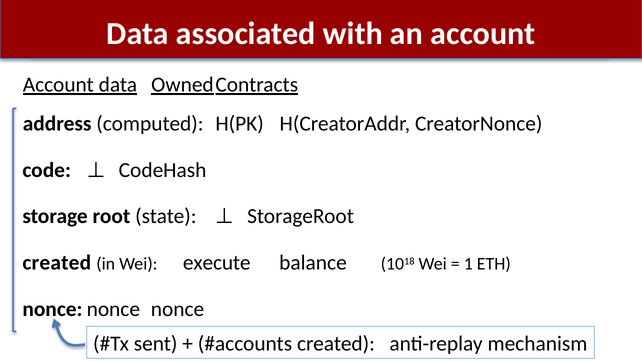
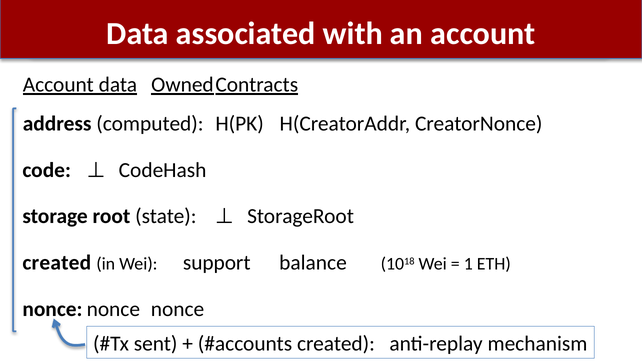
execute: execute -> support (217, 263)
